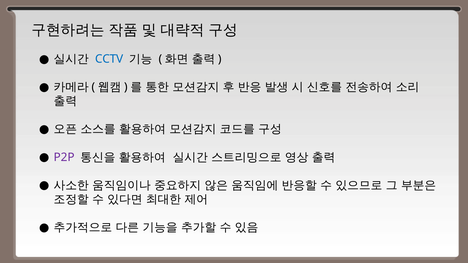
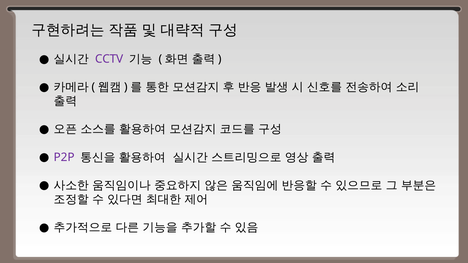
CCTV colour: blue -> purple (109, 59)
